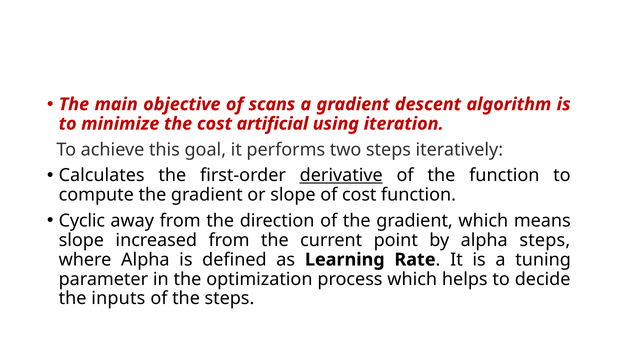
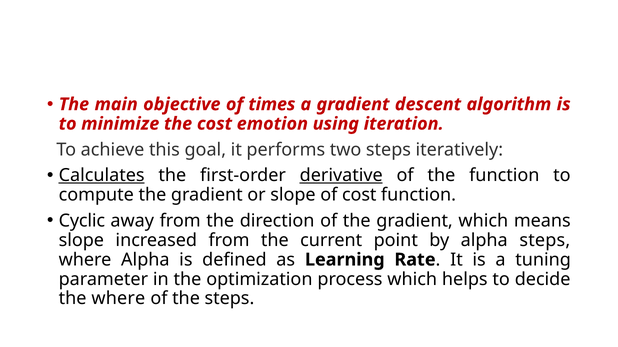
scans: scans -> times (272, 104)
artificial: artificial -> emotion (272, 124)
Calculates underline: none -> present (102, 176)
the inputs: inputs -> where (118, 299)
